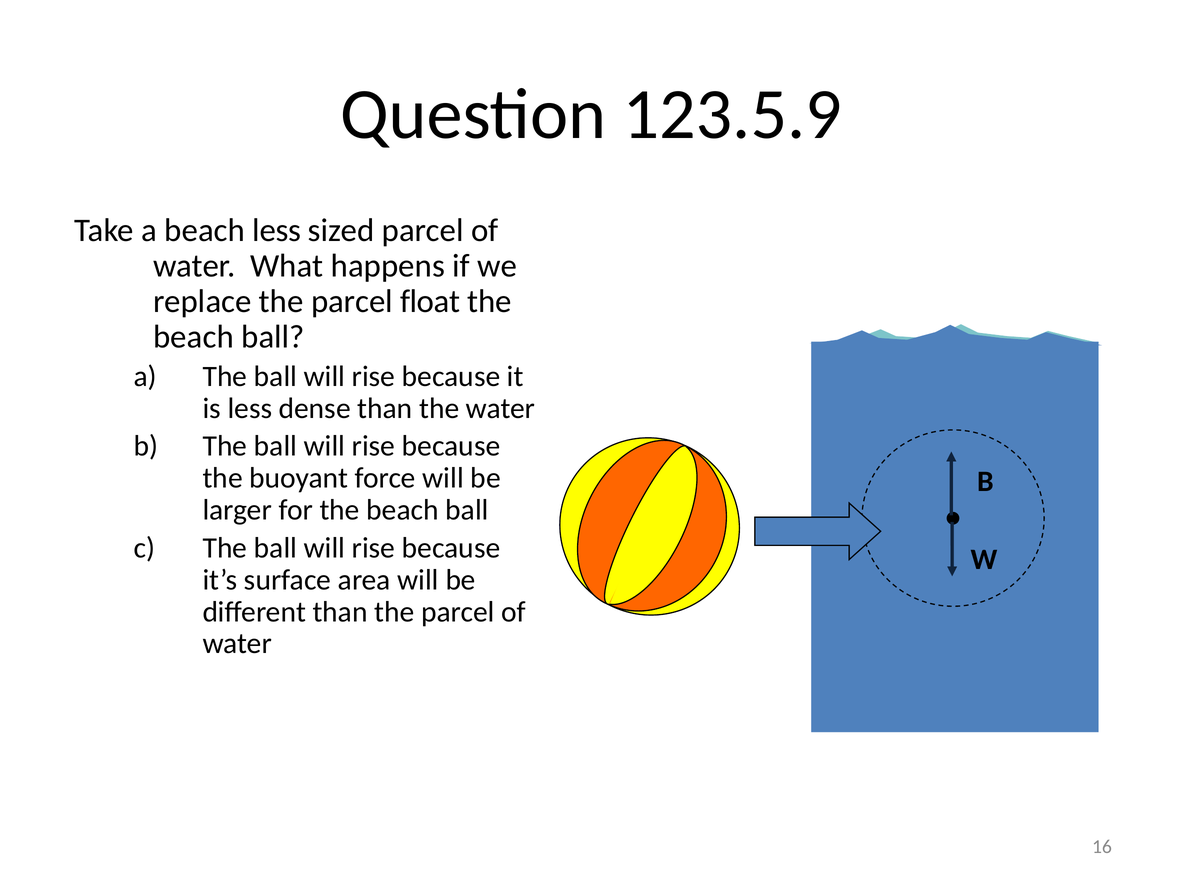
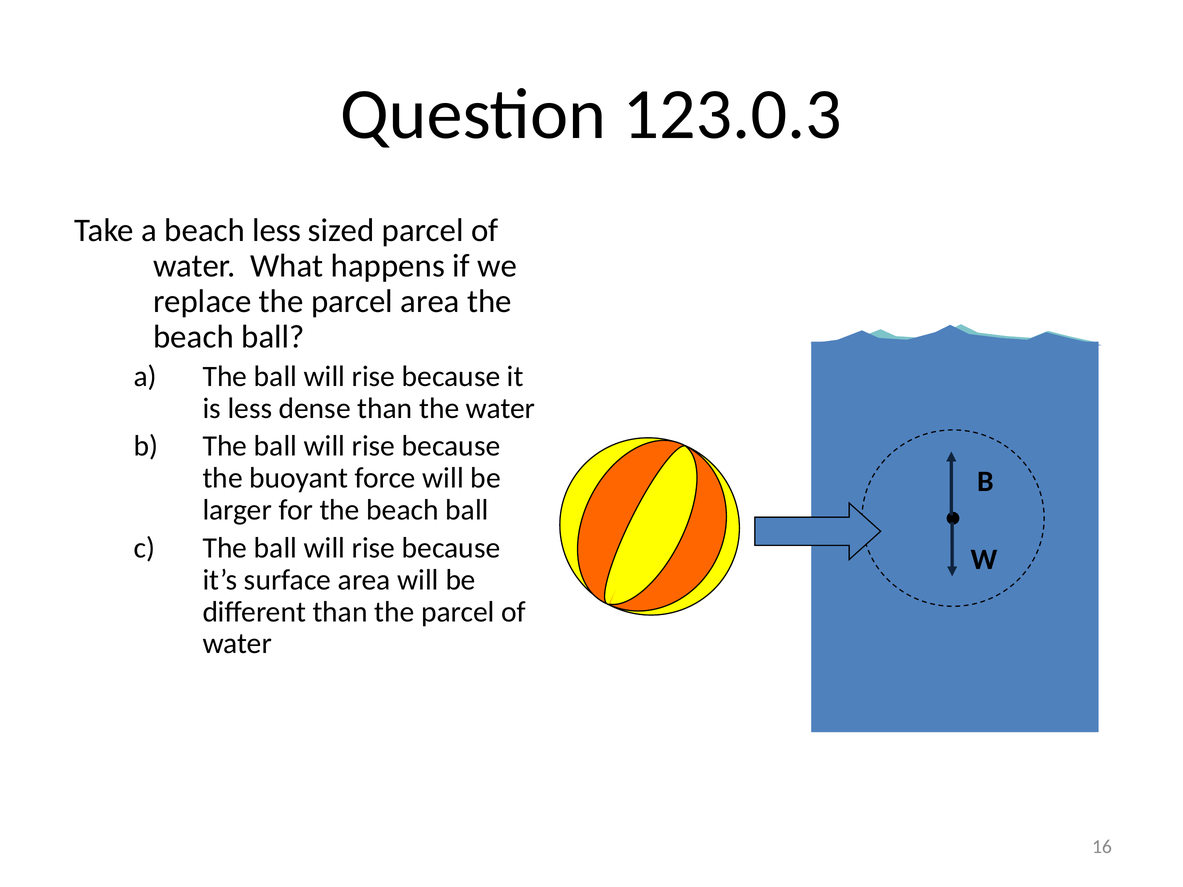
123.5.9: 123.5.9 -> 123.0.3 (732, 115)
parcel float: float -> area (430, 301)
